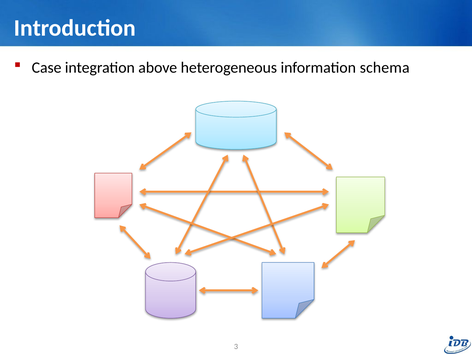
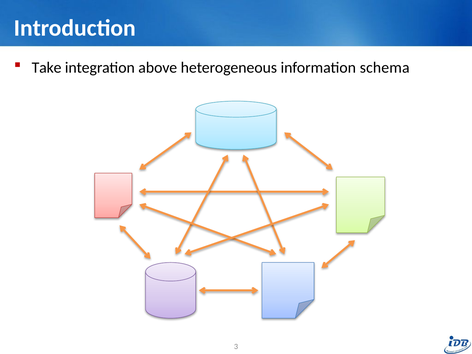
Case: Case -> Take (47, 68)
